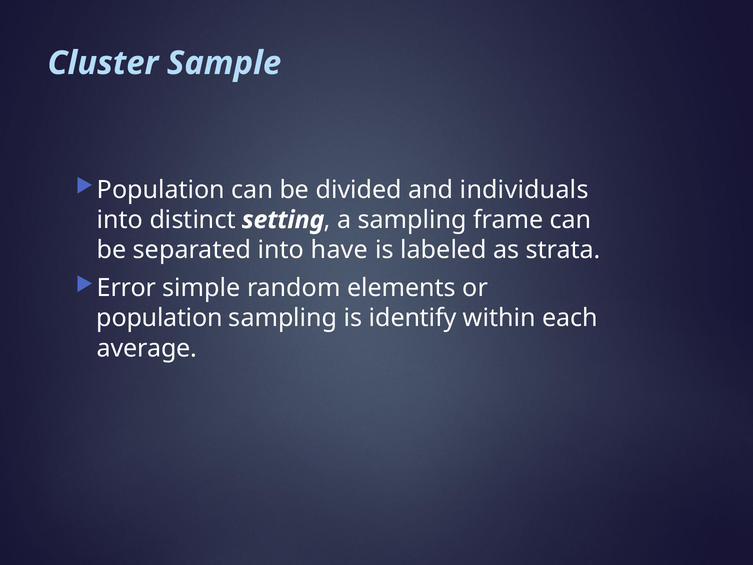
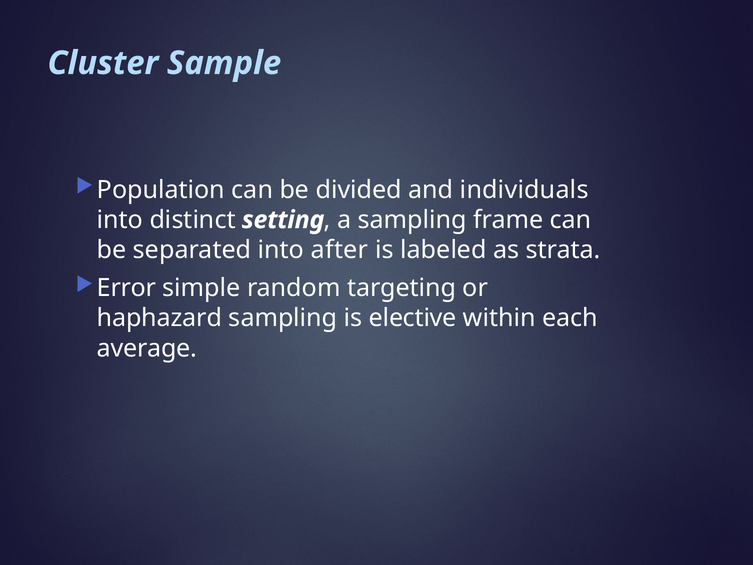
have: have -> after (339, 250)
elements: elements -> targeting (402, 288)
population: population -> haphazard (159, 318)
identify: identify -> elective (413, 318)
